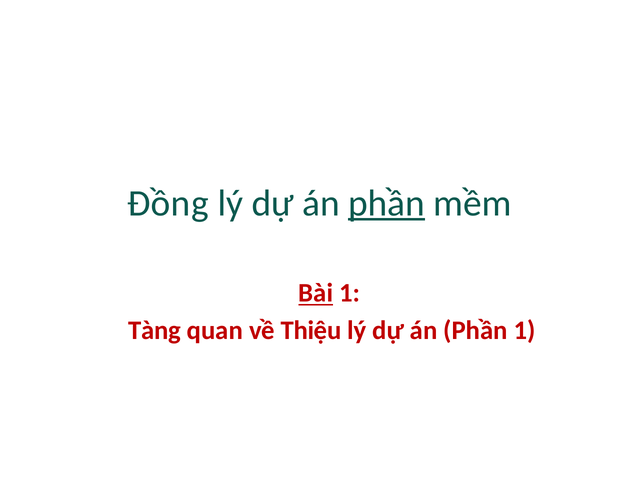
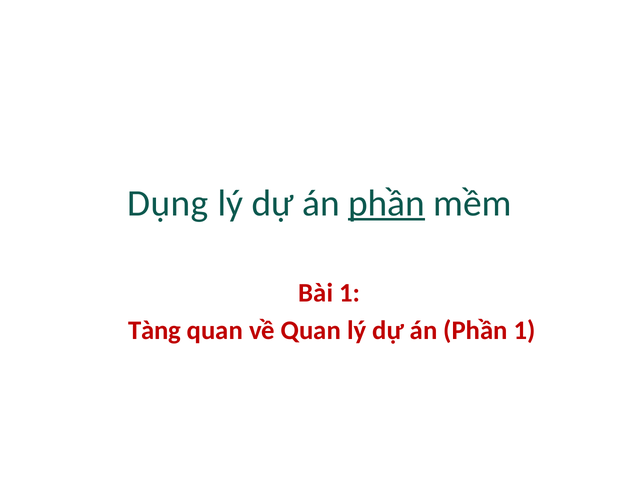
Đồng: Đồng -> Dụng (168, 203)
Bài underline: present -> none (316, 293)
về Thiệu: Thiệu -> Quan (311, 330)
